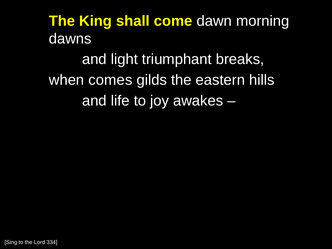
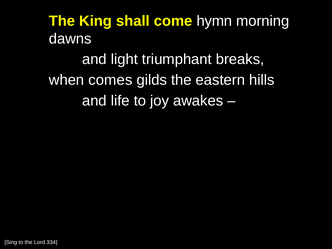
dawn: dawn -> hymn (214, 21)
